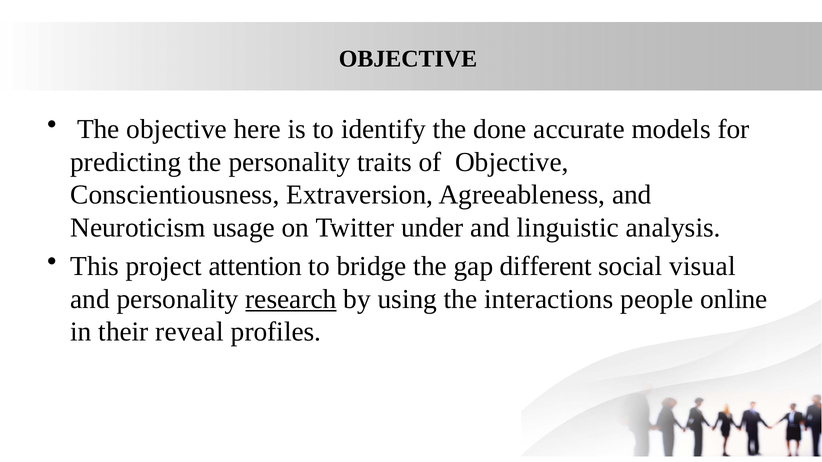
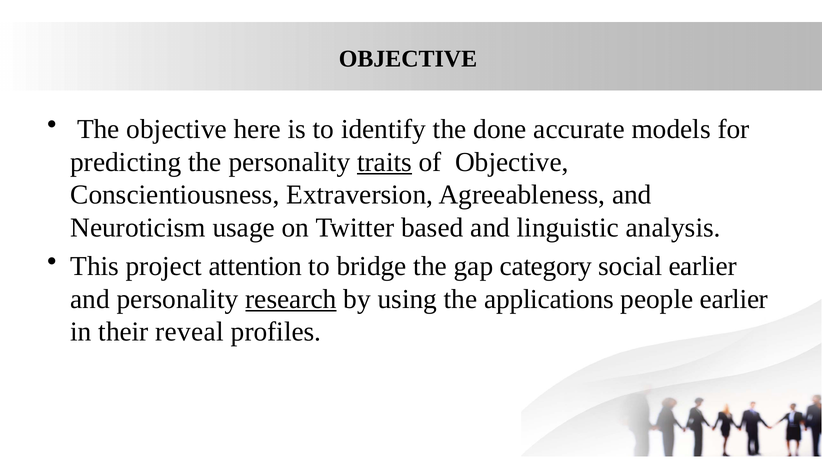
traits underline: none -> present (385, 162)
under: under -> based (432, 228)
different: different -> category (546, 266)
social visual: visual -> earlier (703, 266)
interactions: interactions -> applications (549, 299)
people online: online -> earlier (734, 299)
